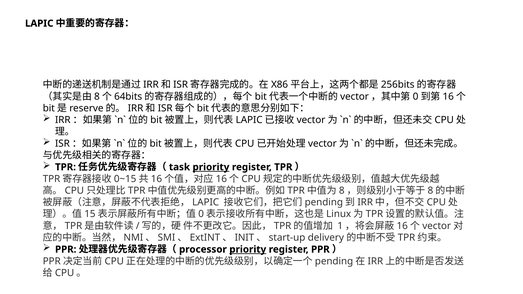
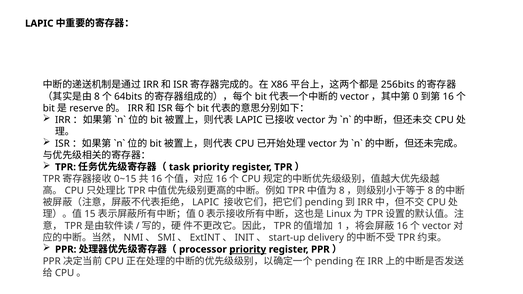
priority underline: present -> none (211, 167)
